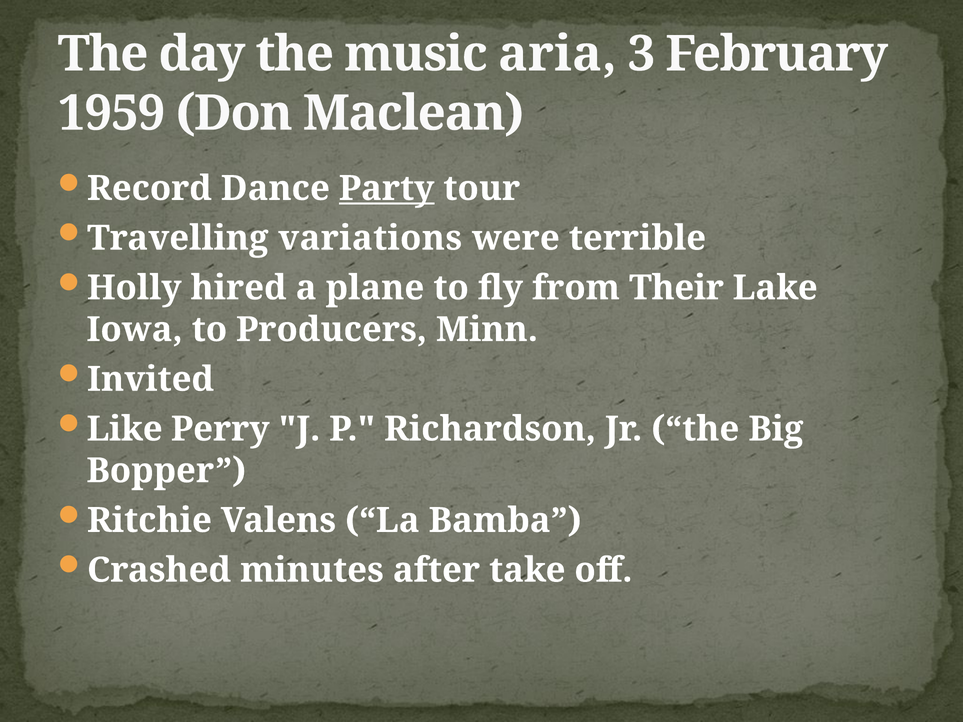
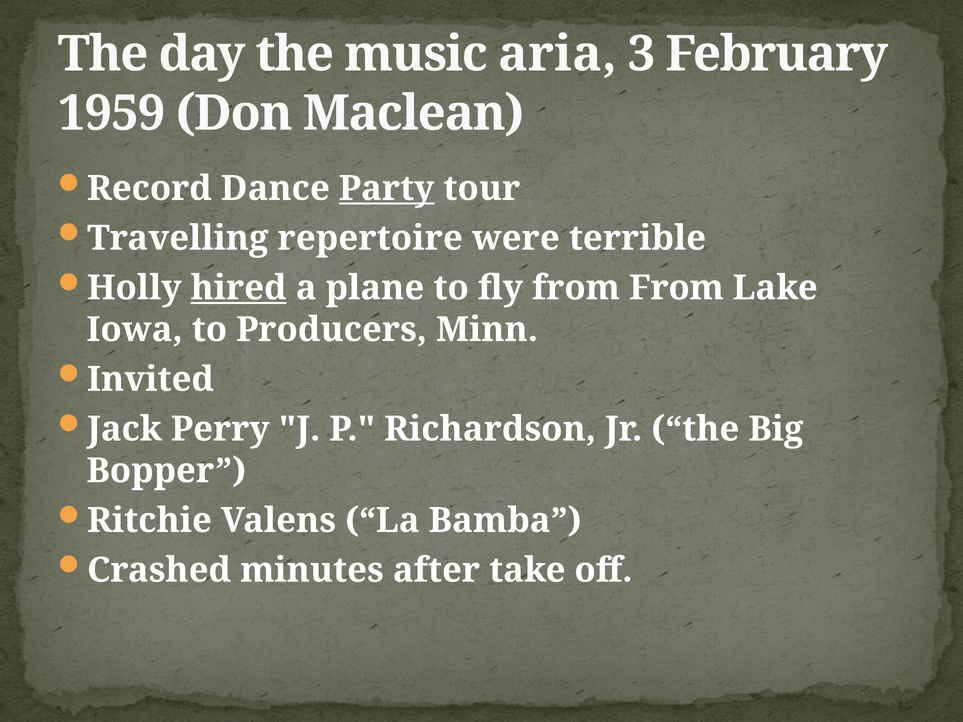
variations: variations -> repertoire (370, 238)
hired underline: none -> present (239, 288)
from Their: Their -> From (677, 288)
Like: Like -> Jack (125, 429)
